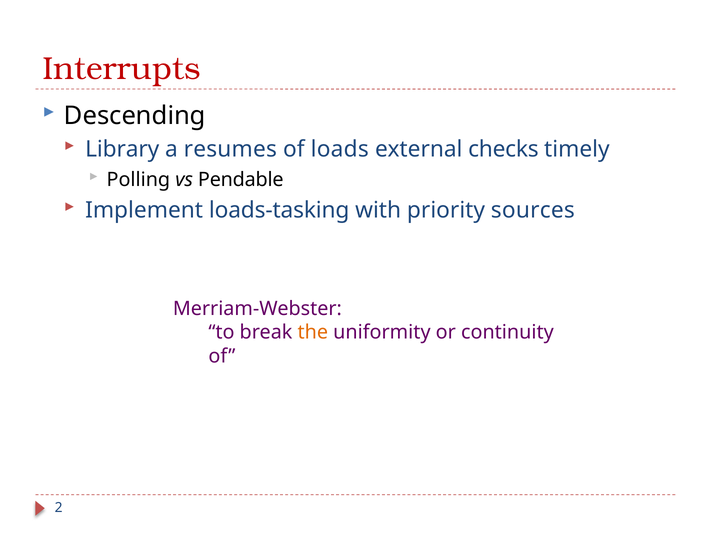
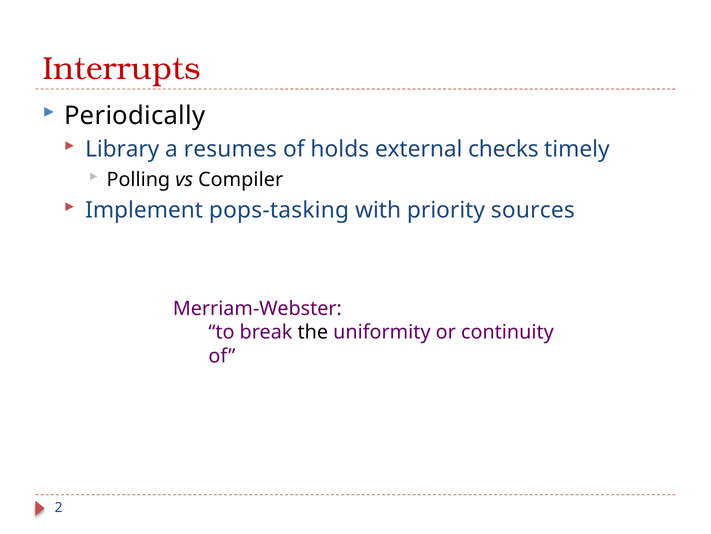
Descending: Descending -> Periodically (135, 116)
loads: loads -> holds (340, 149)
Pendable: Pendable -> Compiler (241, 179)
loads-tasking: loads-tasking -> pops-tasking (279, 210)
the colour: orange -> black (313, 332)
